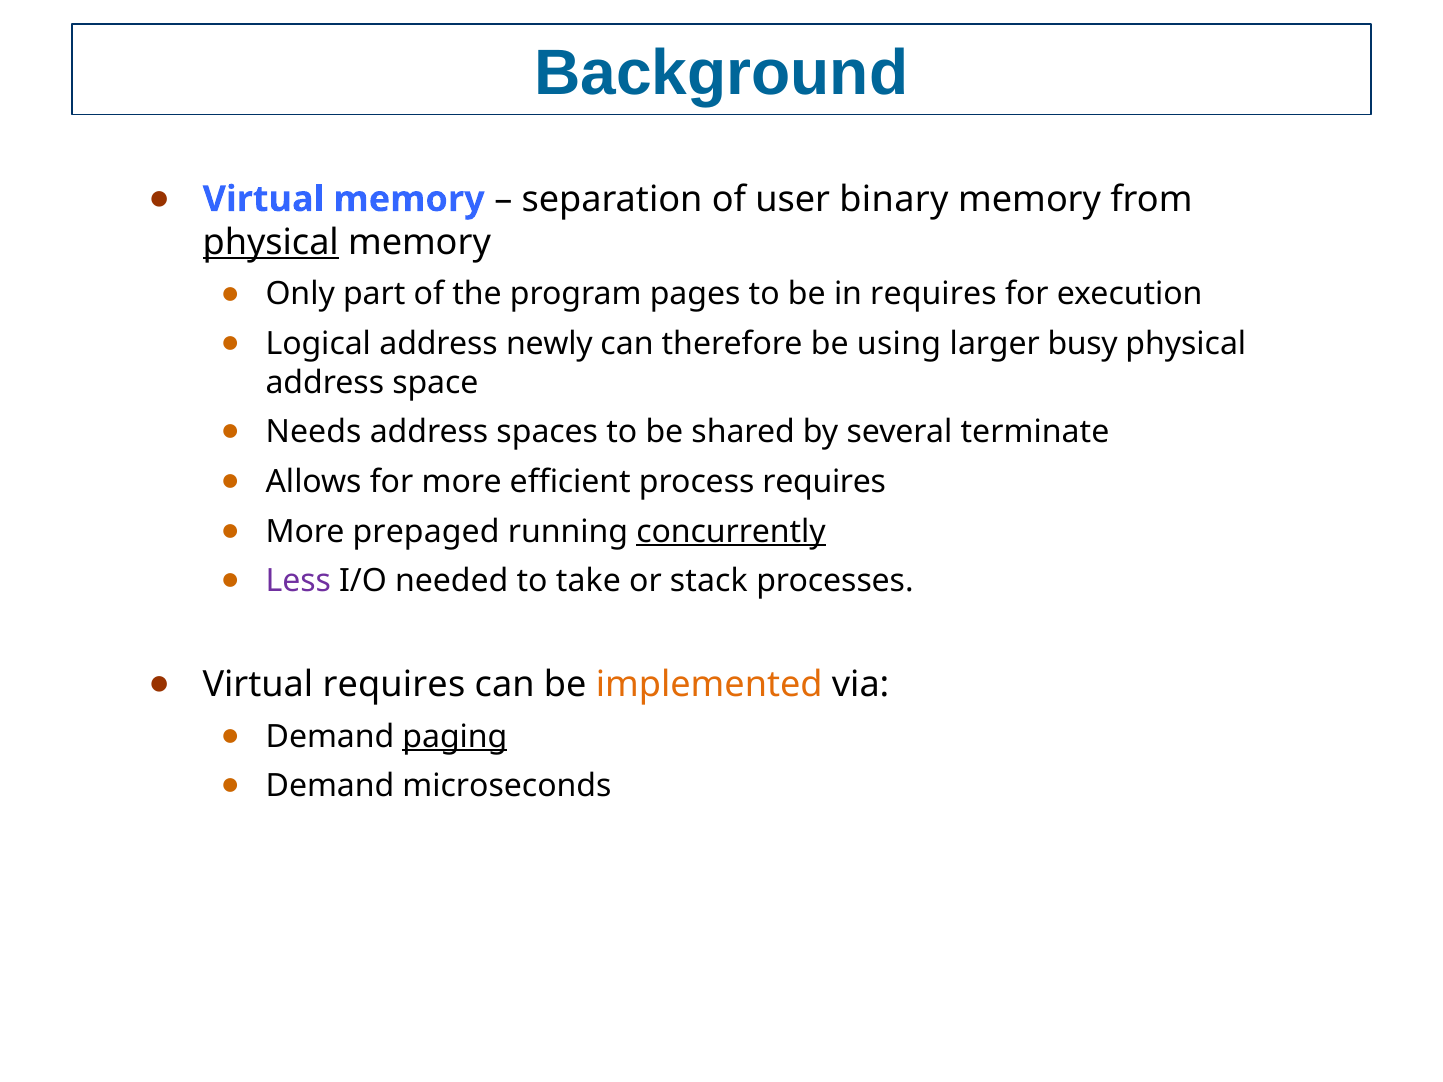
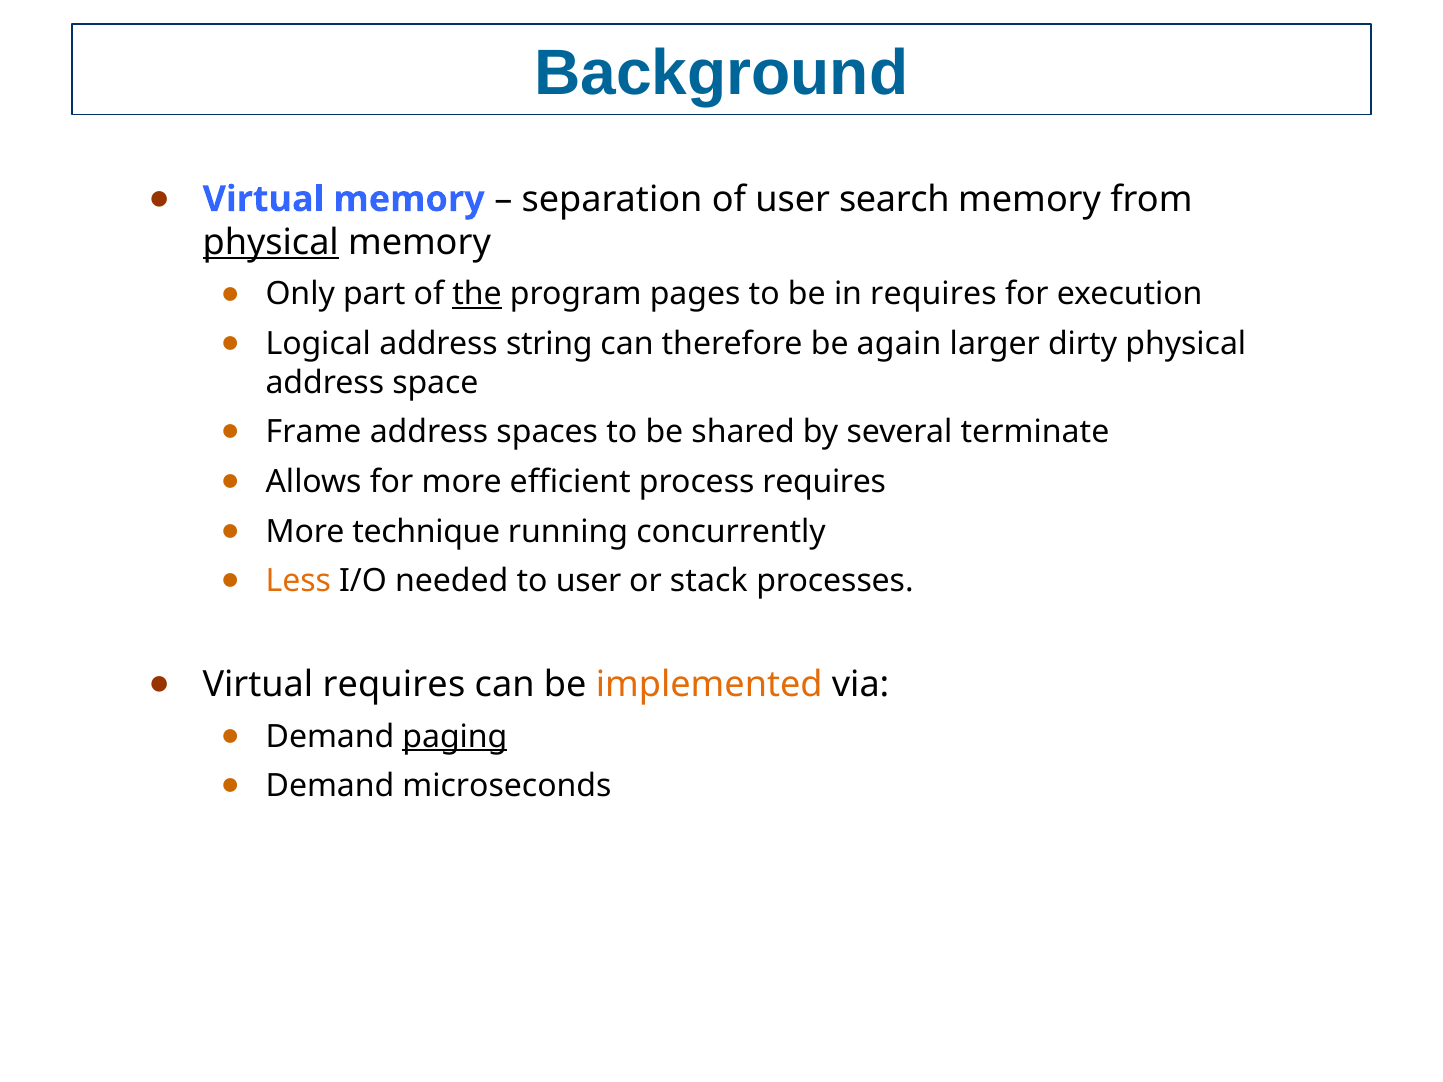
binary: binary -> search (894, 199)
the underline: none -> present (477, 294)
newly: newly -> string (549, 344)
using: using -> again (899, 344)
busy: busy -> dirty (1083, 344)
Needs: Needs -> Frame (314, 432)
prepaged: prepaged -> technique (426, 532)
concurrently underline: present -> none (731, 532)
Less colour: purple -> orange (298, 581)
to take: take -> user (589, 581)
